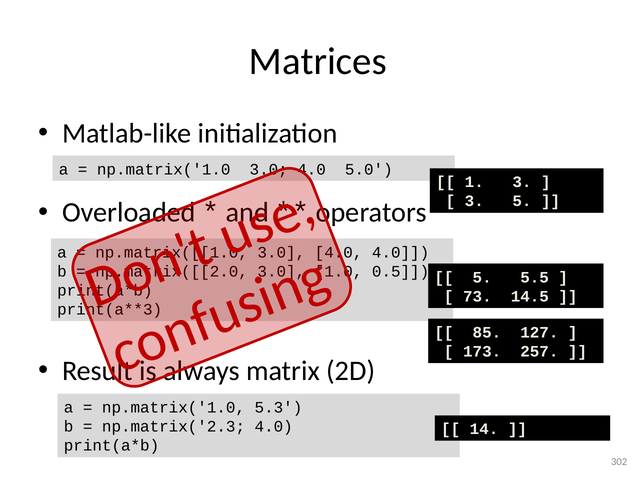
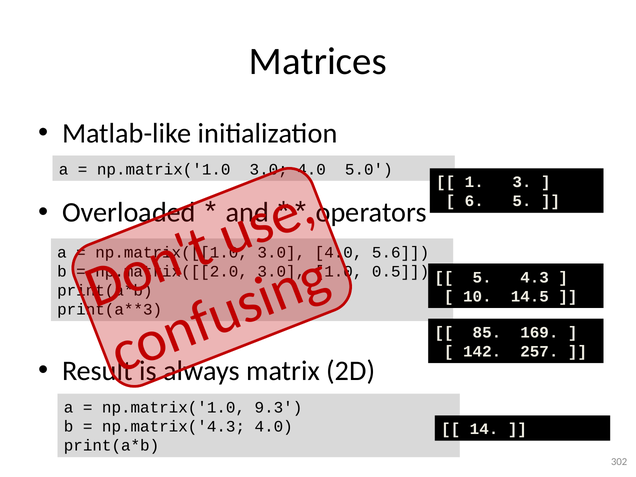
3: 3 -> 6 (474, 201)
4.0: 4.0 -> 5.6 (401, 252)
5.5: 5.5 -> 4.3 (535, 277)
73: 73 -> 10 (477, 296)
127: 127 -> 169 (539, 333)
173: 173 -> 142 (482, 352)
5.3: 5.3 -> 9.3 (278, 408)
np.matrix('2.3: np.matrix('2.3 -> np.matrix('4.3 (174, 427)
